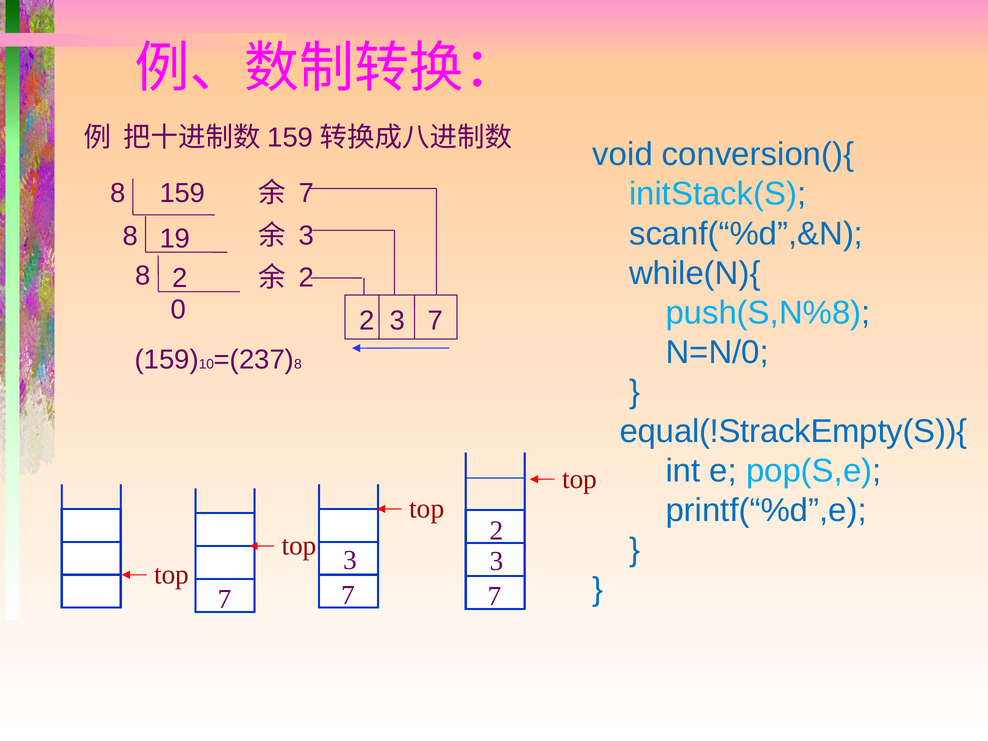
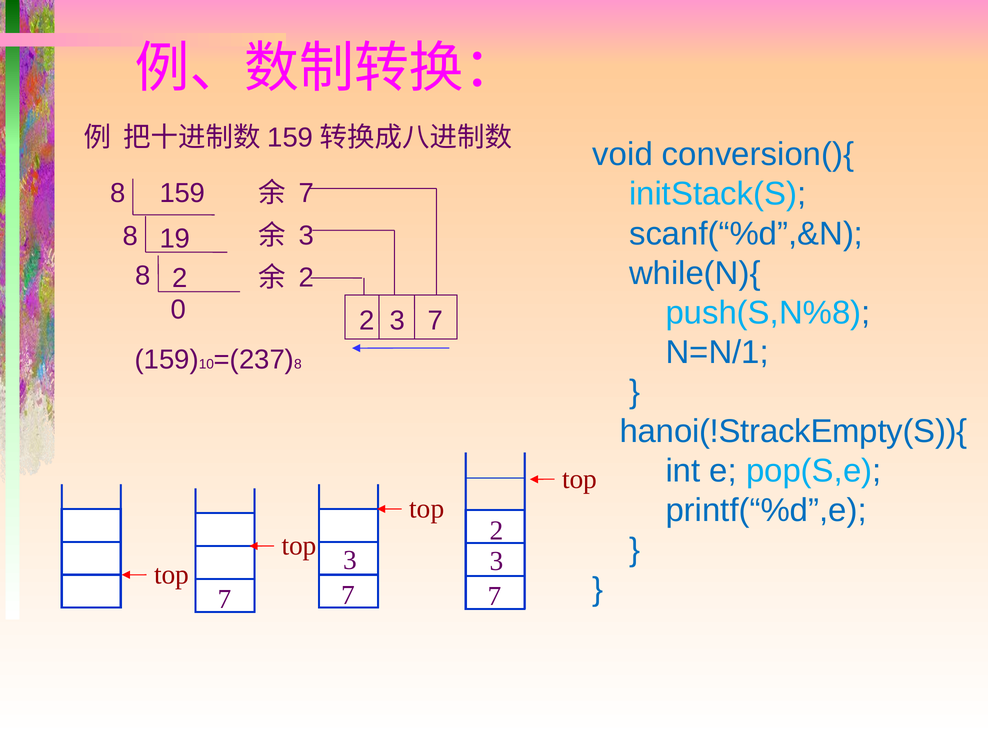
N=N/0: N=N/0 -> N=N/1 (717, 352)
equal(!StrackEmpty(S)){: equal(!StrackEmpty(S)){ -> hanoi(!StrackEmpty(S)){ (794, 431)
